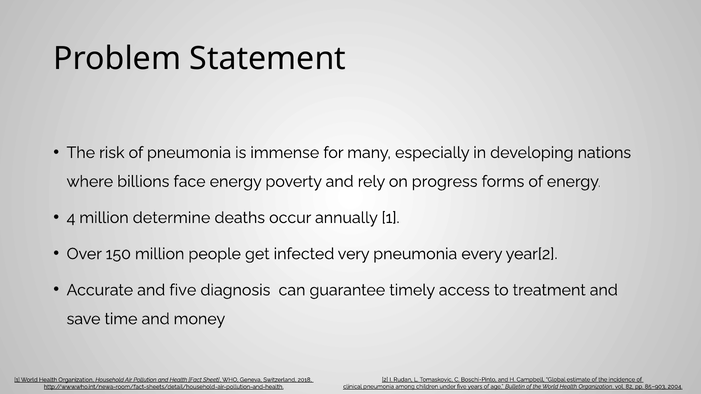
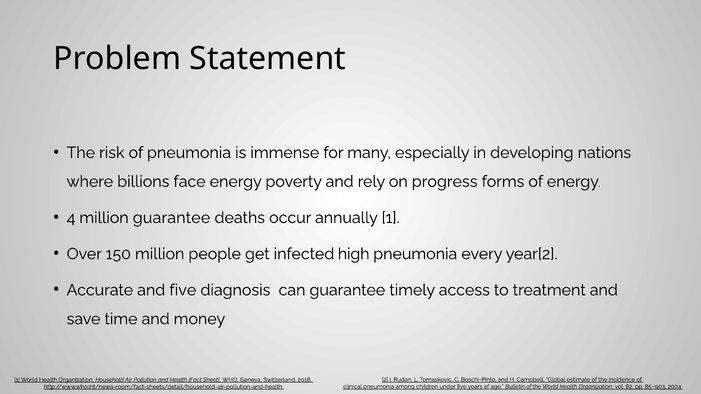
million determine: determine -> guarantee (172, 218)
very: very -> high (354, 254)
